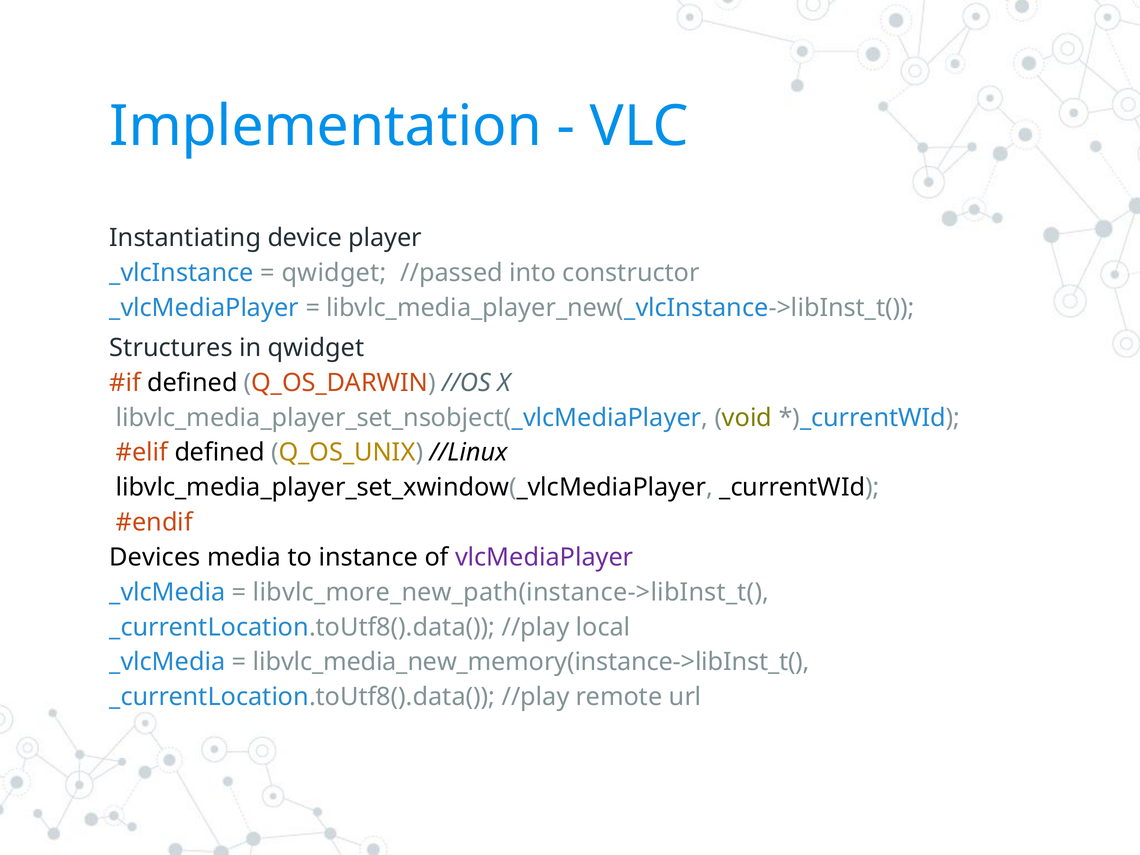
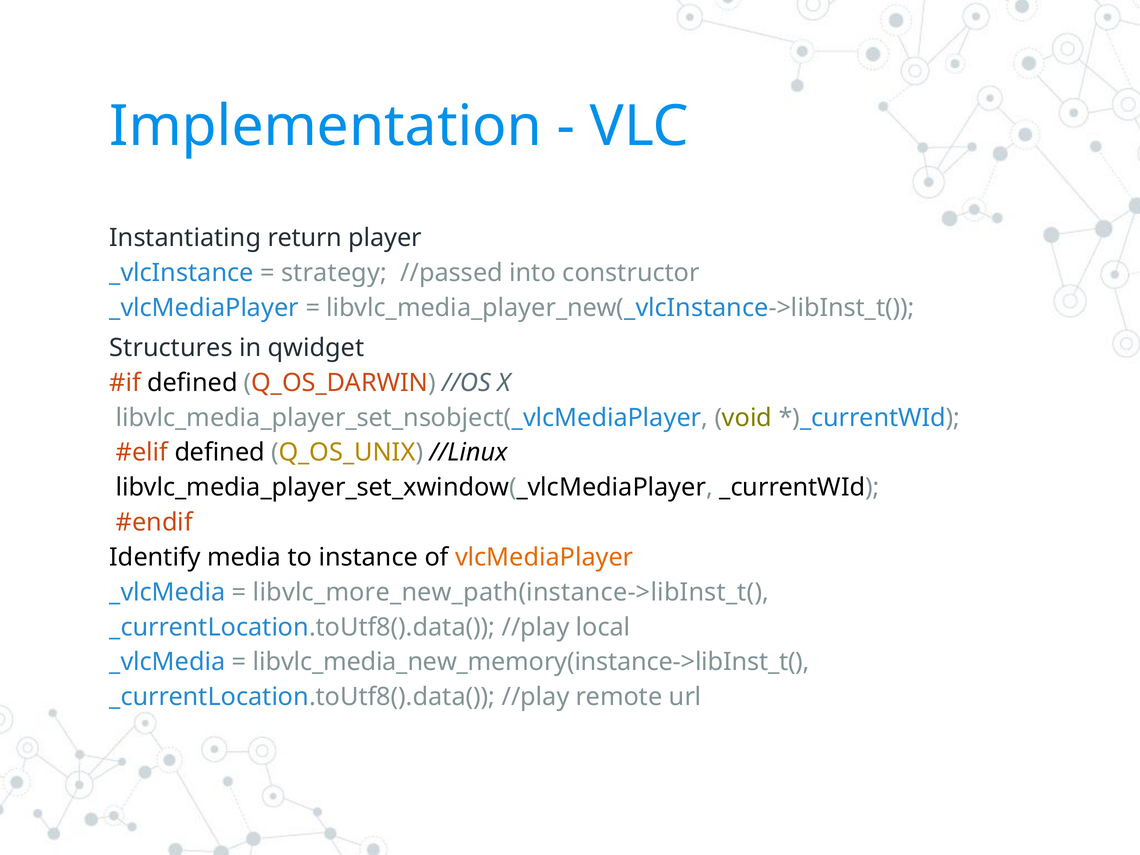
device: device -> return (305, 238)
qwidget: qwidget -> strategy (334, 273)
Devices: Devices -> Identify (155, 557)
vlcMediaPlayer colour: purple -> orange (544, 557)
